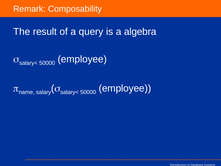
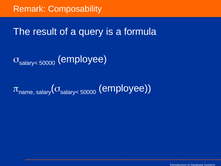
algebra: algebra -> formula (140, 32)
